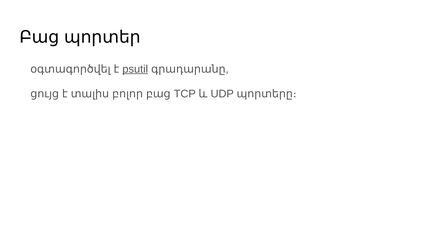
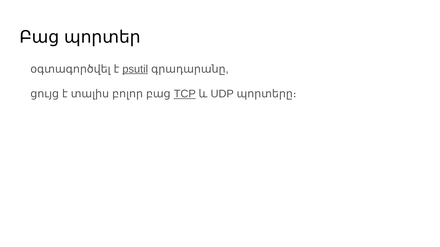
TCP underline: none -> present (185, 94)
